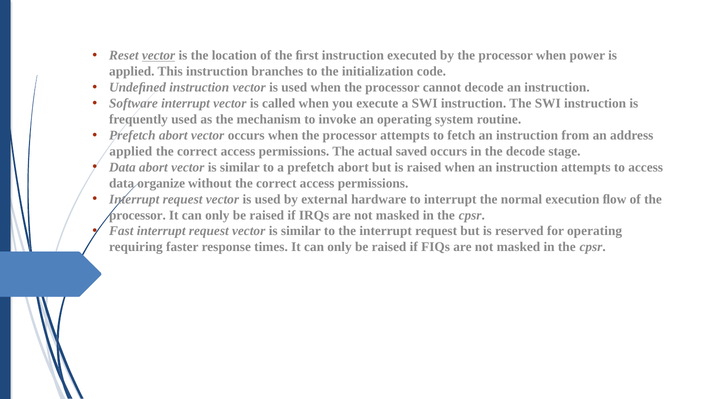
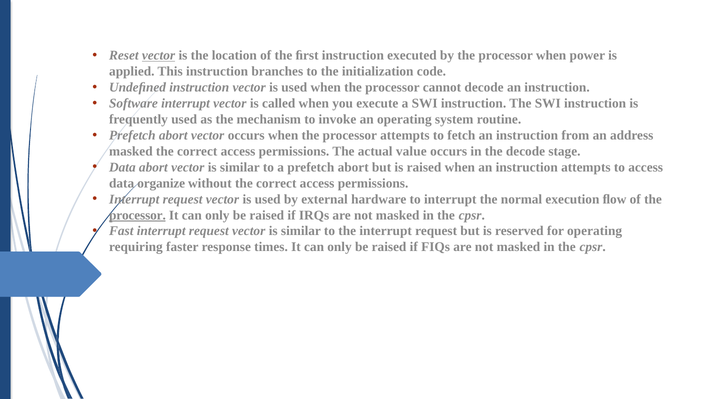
applied: applied -> masked (131, 151)
saved: saved -> value (411, 151)
processor underline: none -> present (137, 215)
